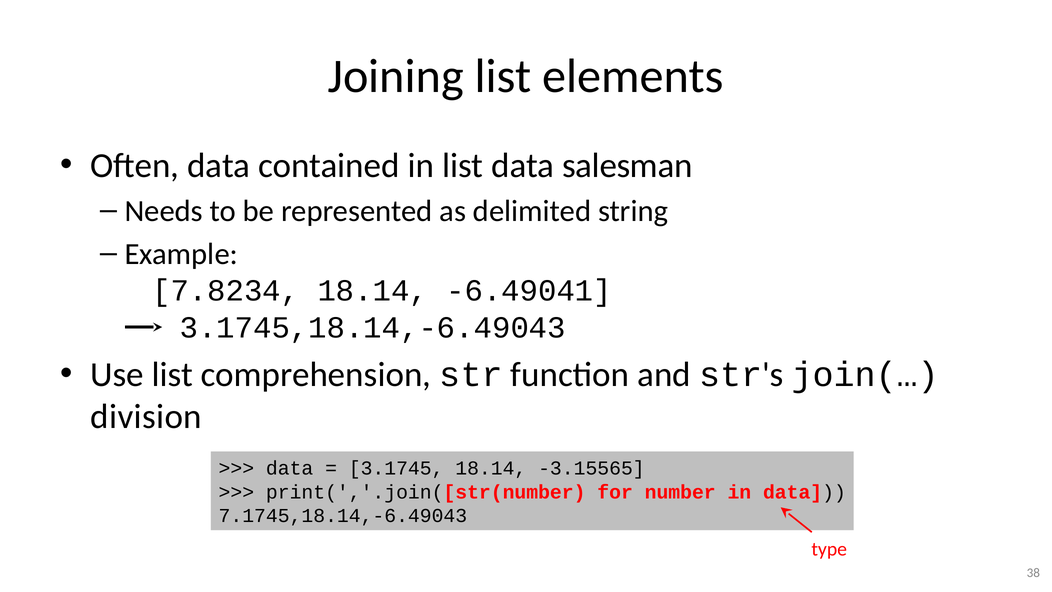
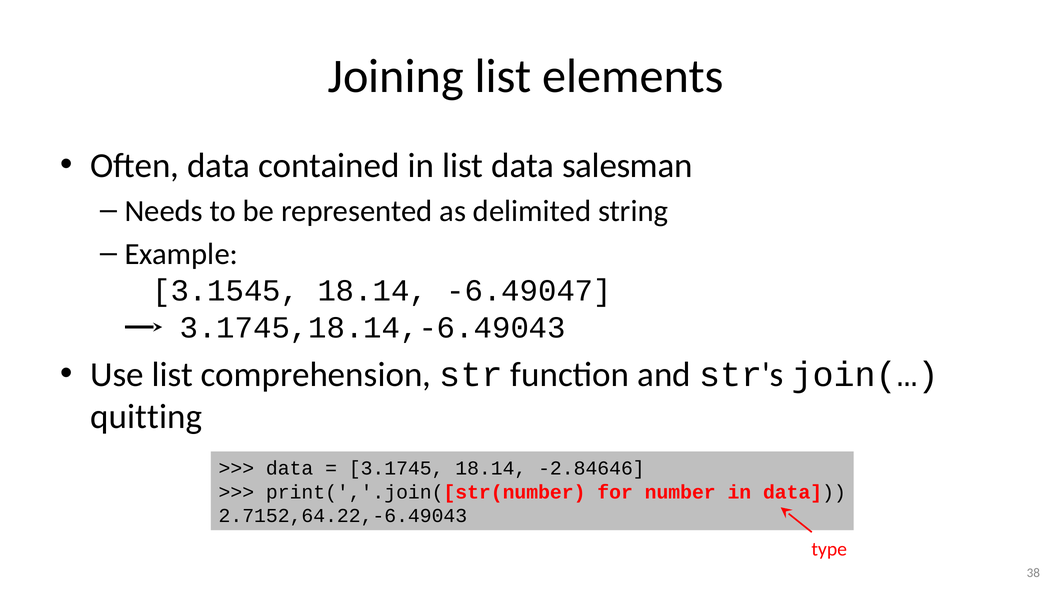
7.8234: 7.8234 -> 3.1545 (226, 291)
-6.49041: -6.49041 -> -6.49047 (529, 291)
division: division -> quitting (146, 416)
-3.15565: -3.15565 -> -2.84646 (591, 468)
7.1745,18.14,-6.49043: 7.1745,18.14,-6.49043 -> 2.7152,64.22,-6.49043 (343, 516)
